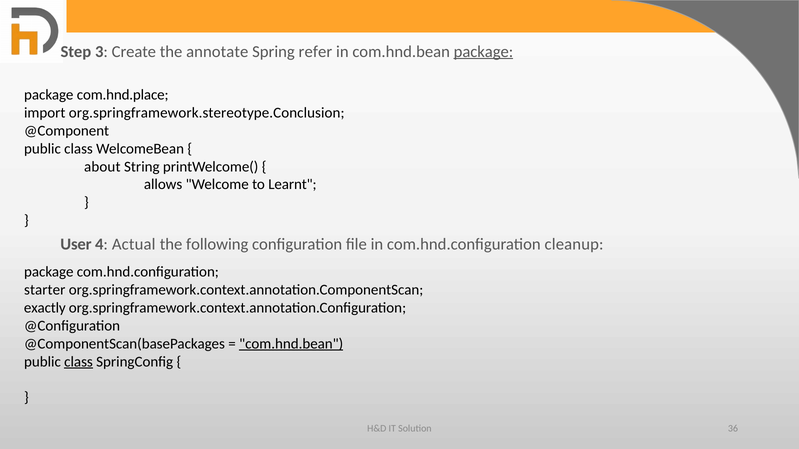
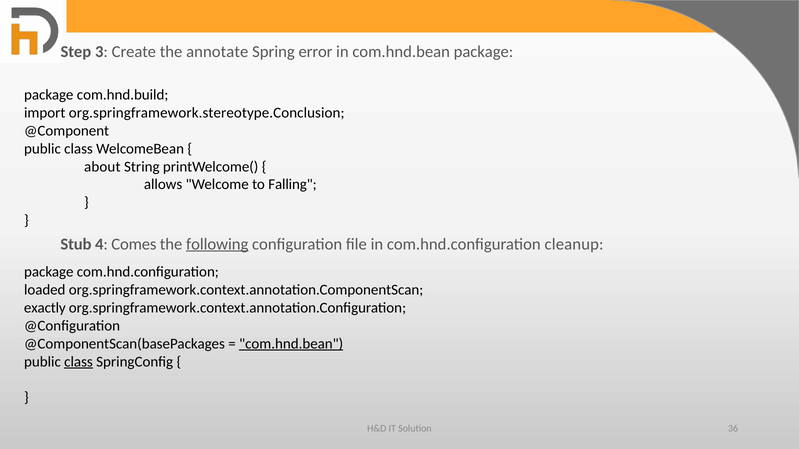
refer: refer -> error (316, 52)
package underline: present -> none (483, 52)
com.hnd.place: com.hnd.place -> com.hnd.build (123, 95)
Learnt: Learnt -> Falling (292, 185)
User: User -> Stub (76, 244)
Actual: Actual -> Comes (134, 244)
following underline: none -> present (217, 244)
starter: starter -> loaded (45, 290)
